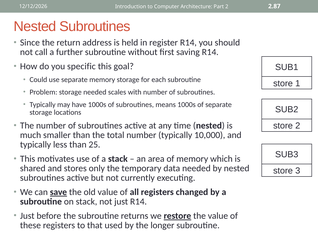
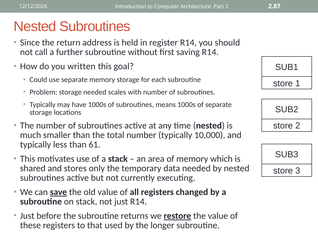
specific: specific -> written (81, 67)
25: 25 -> 61 (94, 145)
